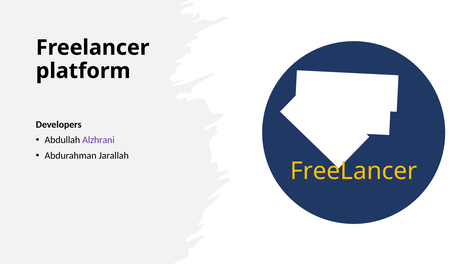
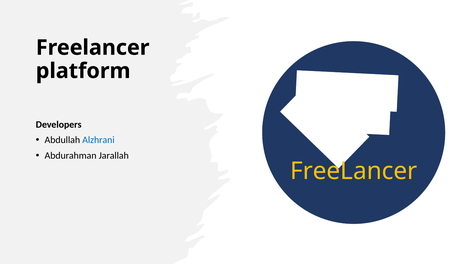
Alzhrani colour: purple -> blue (98, 140)
